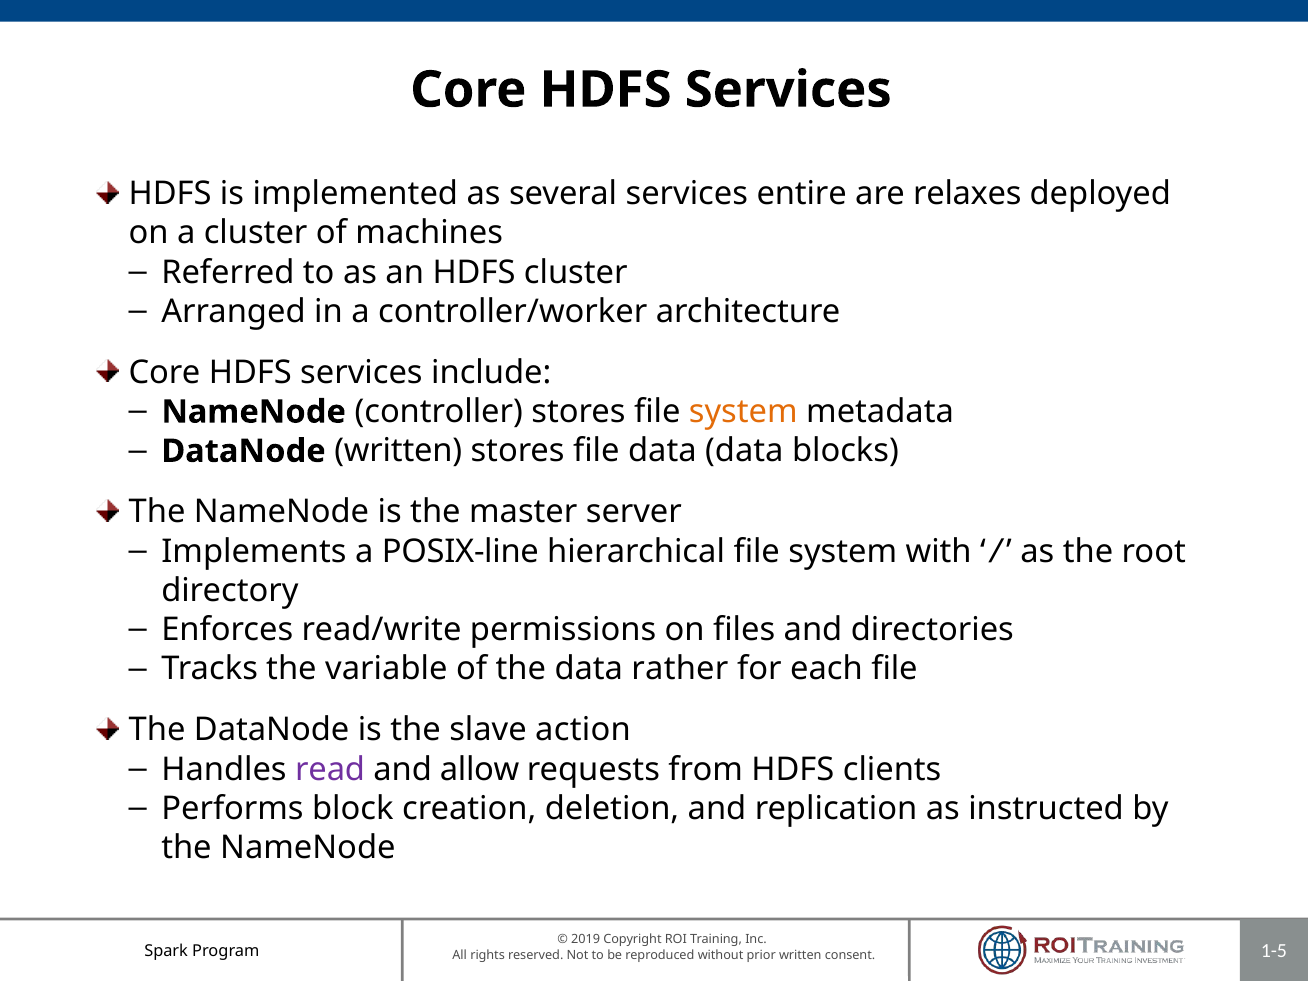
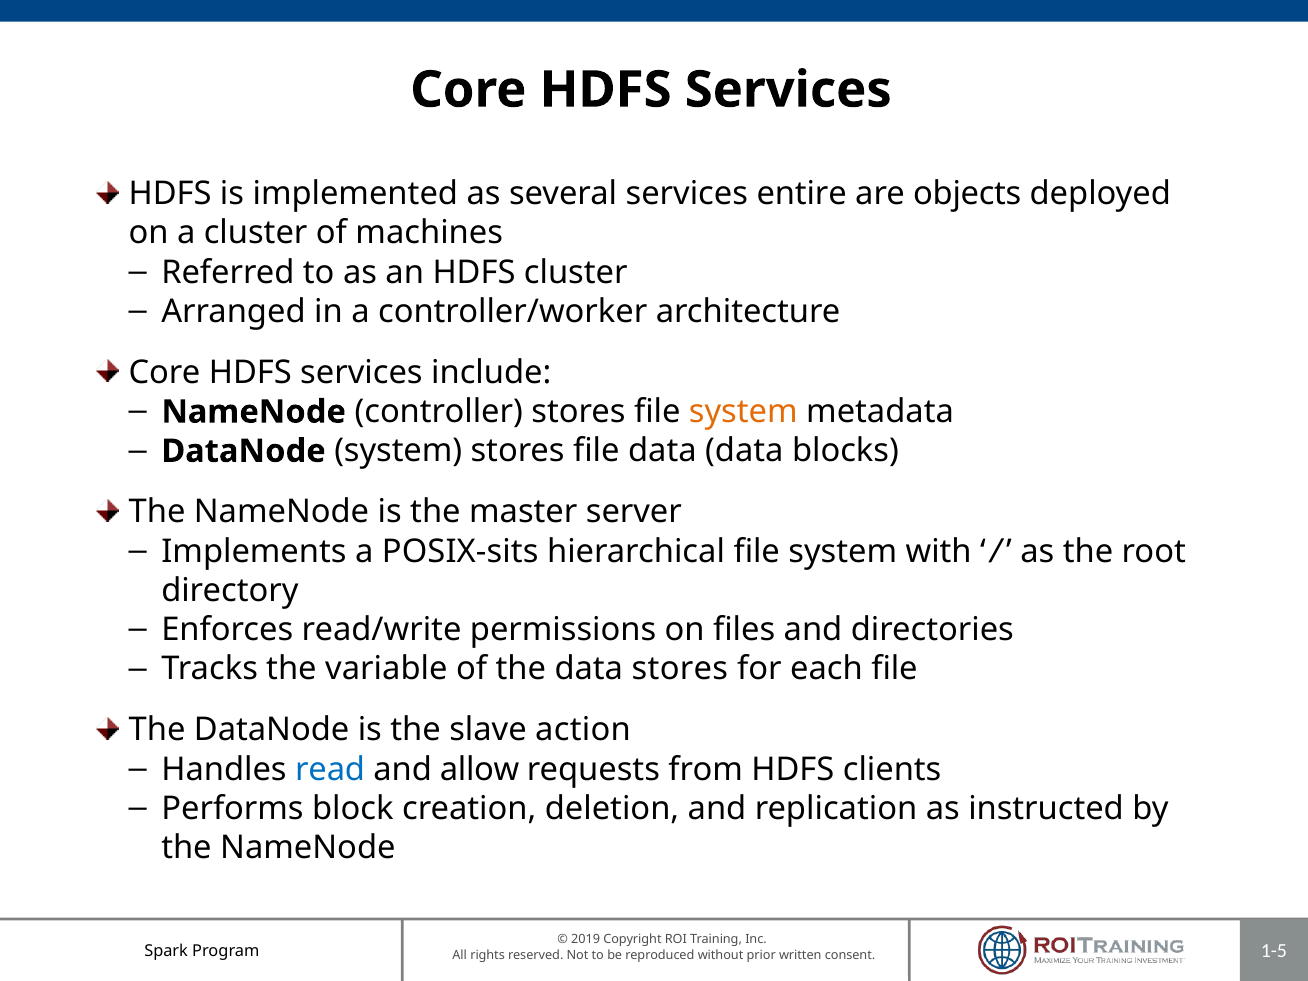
relaxes: relaxes -> objects (967, 194)
DataNode written: written -> system (398, 451)
POSIX-line: POSIX-line -> POSIX-sits (460, 551)
data rather: rather -> stores (680, 669)
read colour: purple -> blue (330, 769)
